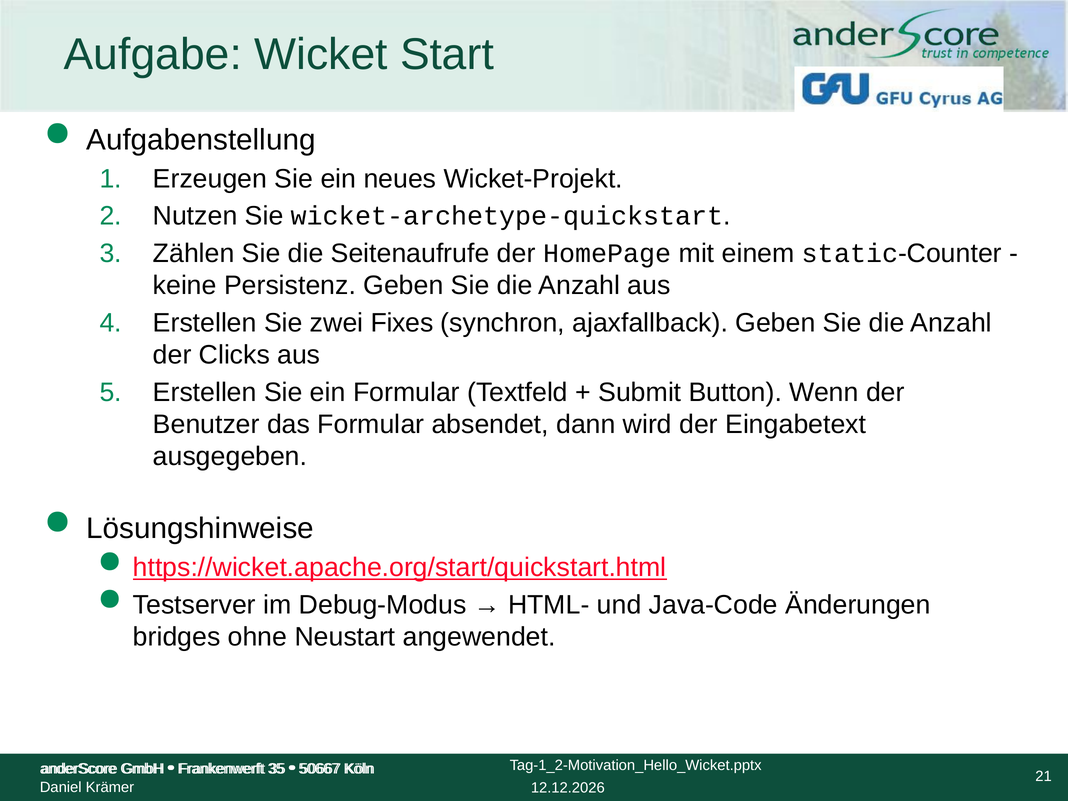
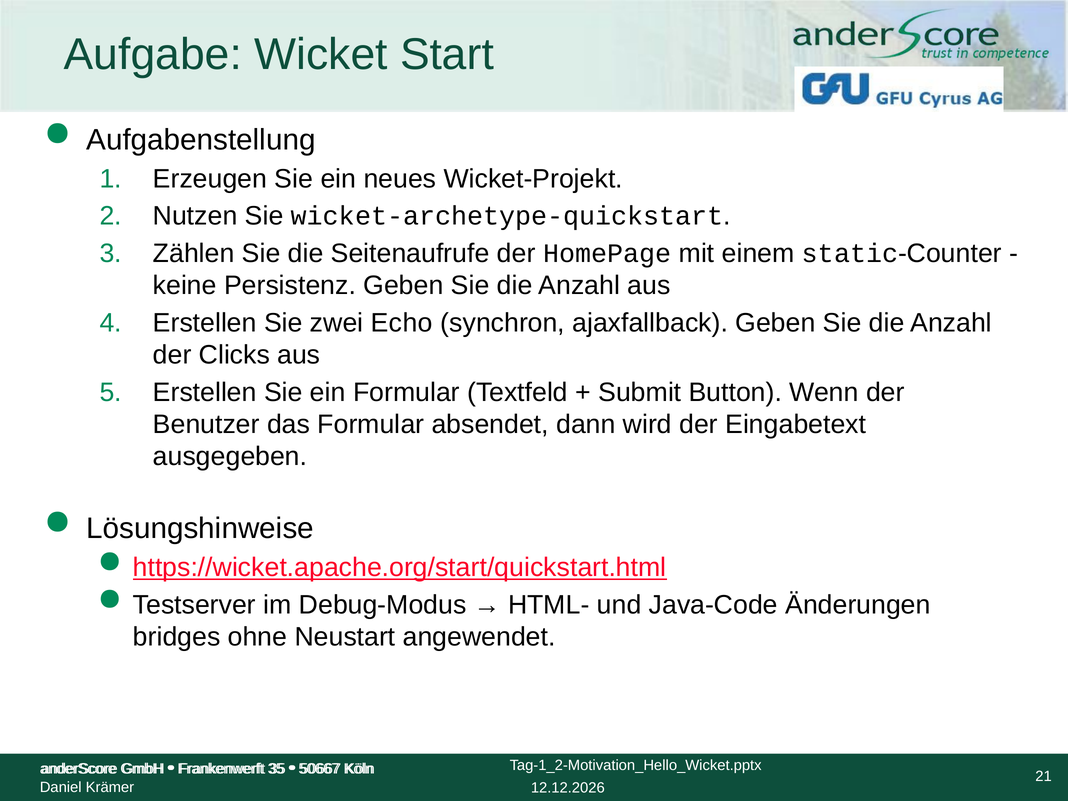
Fixes: Fixes -> Echo (402, 323)
